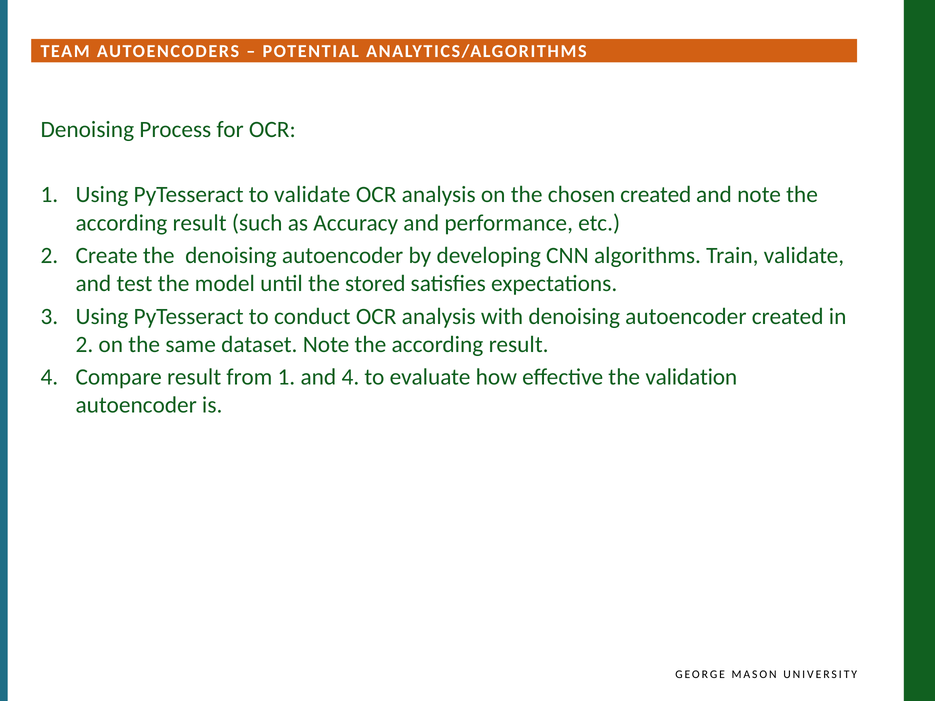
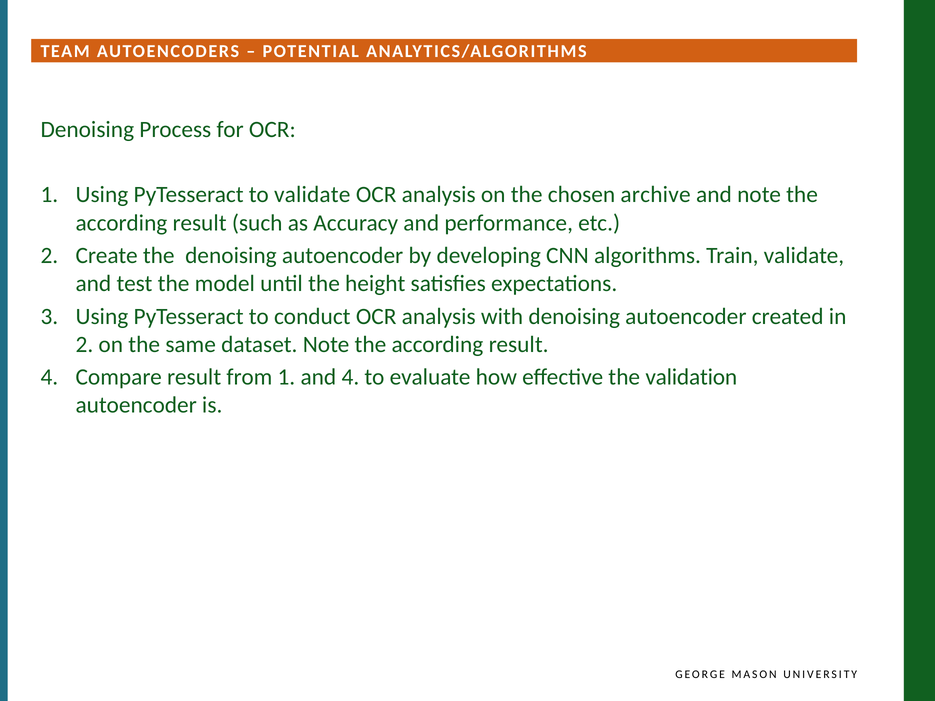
chosen created: created -> archive (656, 195)
stored: stored -> height (375, 284)
